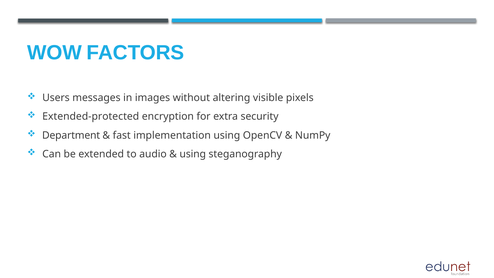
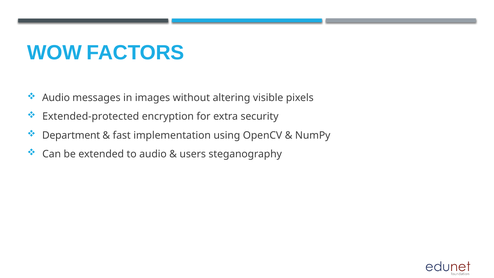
Users: Users -> Audio (56, 98)
using: using -> users (193, 154)
